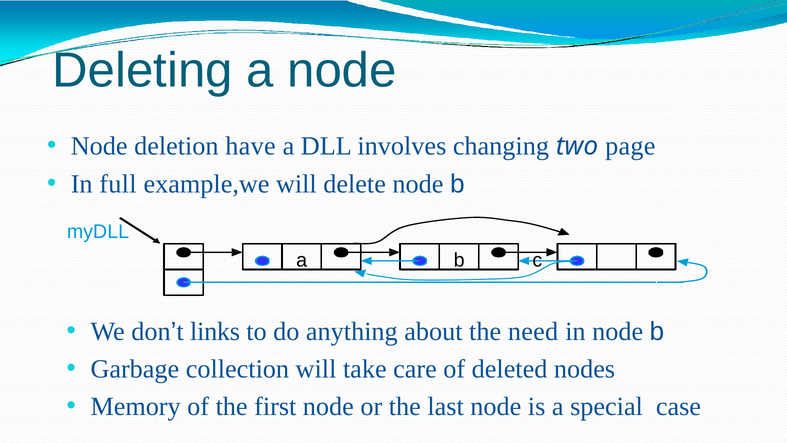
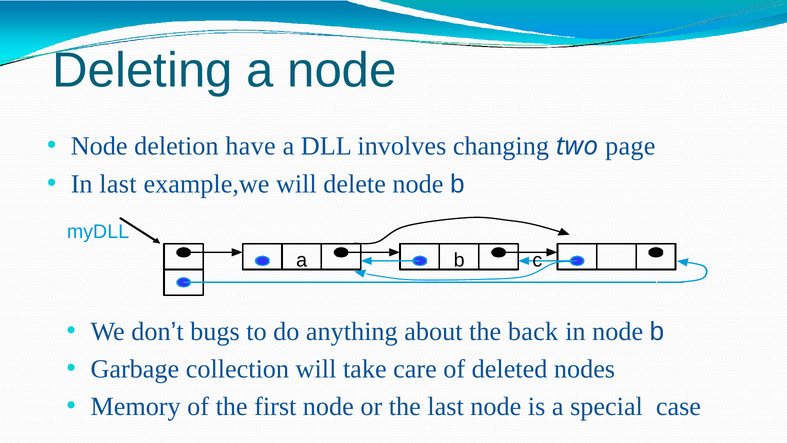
In full: full -> last (118, 184)
links: links -> bugs (215, 331)
need: need -> back (533, 331)
